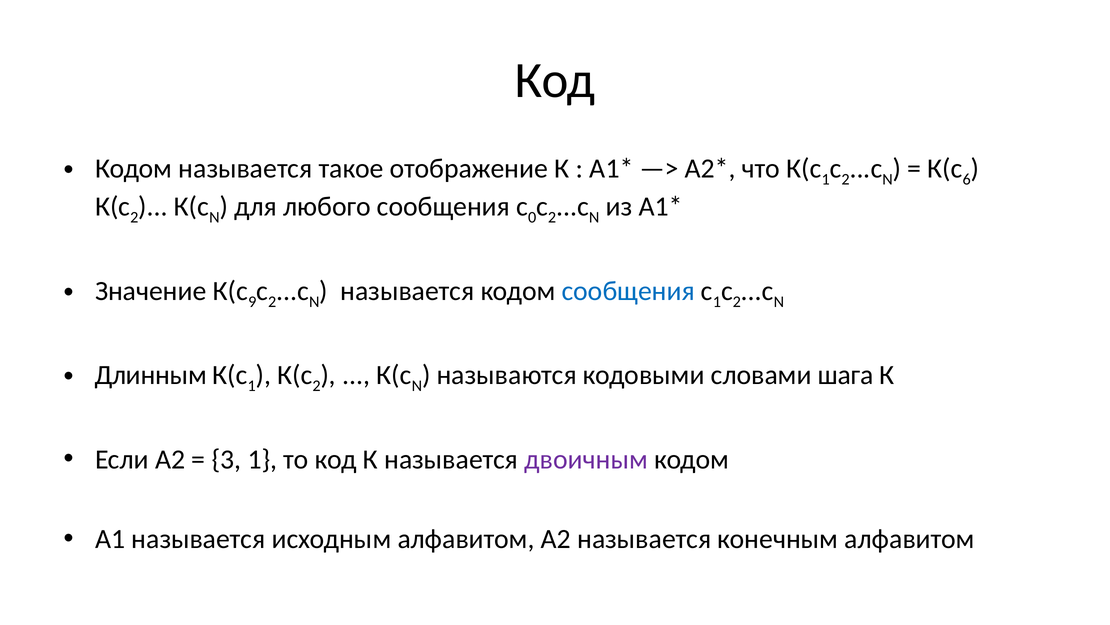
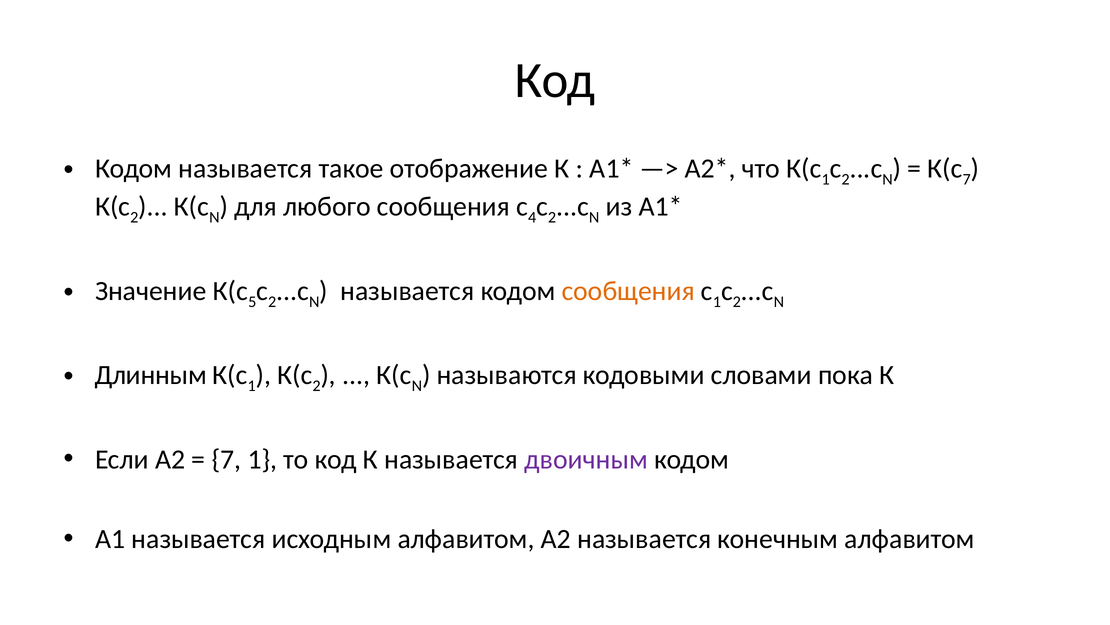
6: 6 -> 7 (967, 179)
0: 0 -> 4 (532, 217)
9: 9 -> 5 (252, 301)
сообщения colour: blue -> orange (628, 291)
шага: шага -> пока (846, 375)
3: 3 -> 7 (226, 459)
